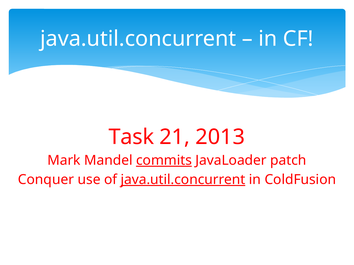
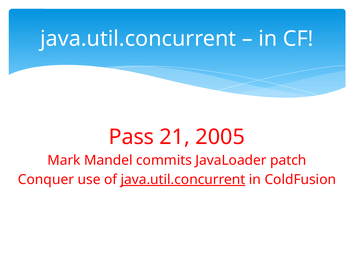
Task: Task -> Pass (131, 137)
2013: 2013 -> 2005 (220, 137)
commits underline: present -> none (164, 161)
